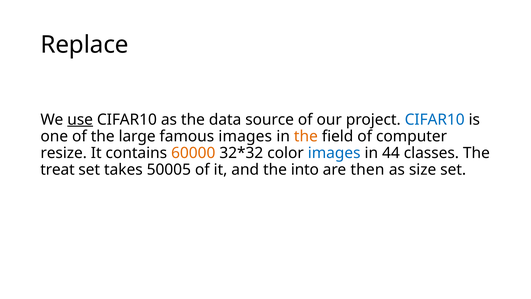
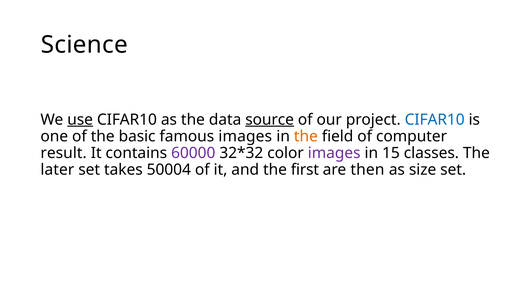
Replace: Replace -> Science (84, 45)
source underline: none -> present (270, 119)
large: large -> basic (137, 136)
resize: resize -> result (64, 153)
60000 colour: orange -> purple (193, 153)
images colour: blue -> purple (334, 153)
44: 44 -> 15 (391, 153)
treat: treat -> later (57, 170)
50005: 50005 -> 50004 (169, 170)
into: into -> first (305, 170)
